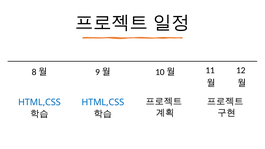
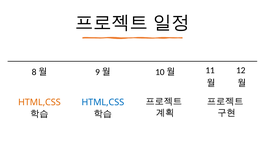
HTML,CSS colour: blue -> orange (39, 102)
